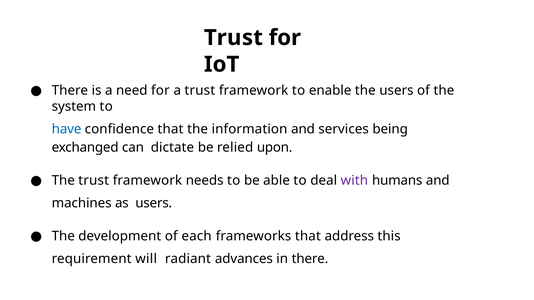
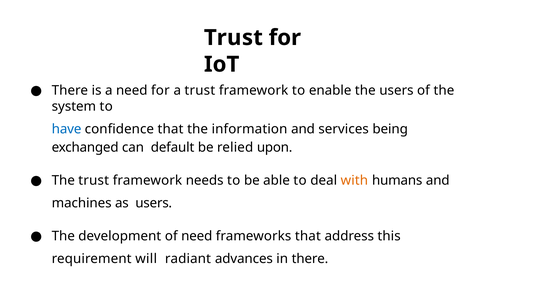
dictate: dictate -> default (173, 148)
with colour: purple -> orange (354, 181)
of each: each -> need (197, 236)
